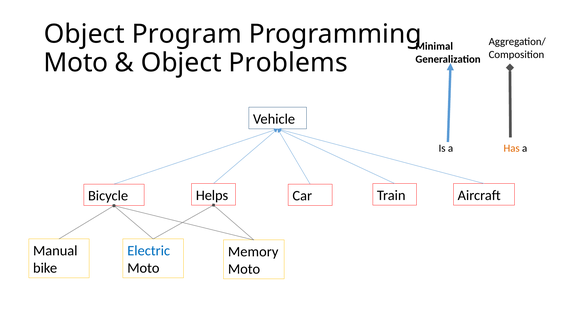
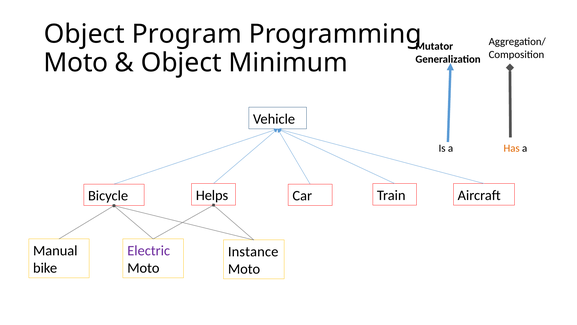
Minimal: Minimal -> Mutator (434, 46)
Problems: Problems -> Minimum (288, 63)
Electric colour: blue -> purple (149, 250)
Memory: Memory -> Instance (253, 251)
